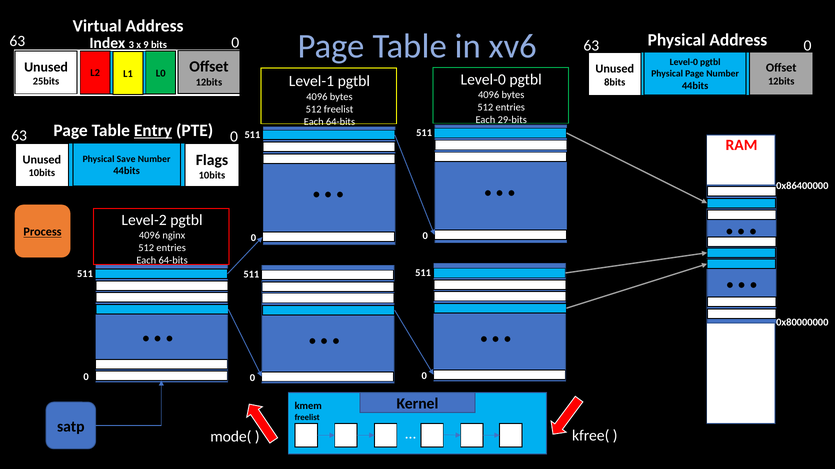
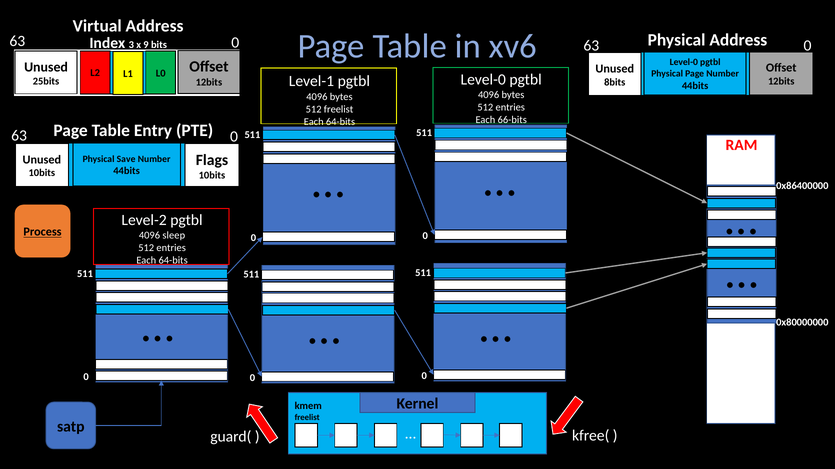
29-bits: 29-bits -> 66-bits (512, 120)
Entry underline: present -> none (153, 131)
nginx: nginx -> sleep (174, 236)
mode(: mode( -> guard( (231, 437)
